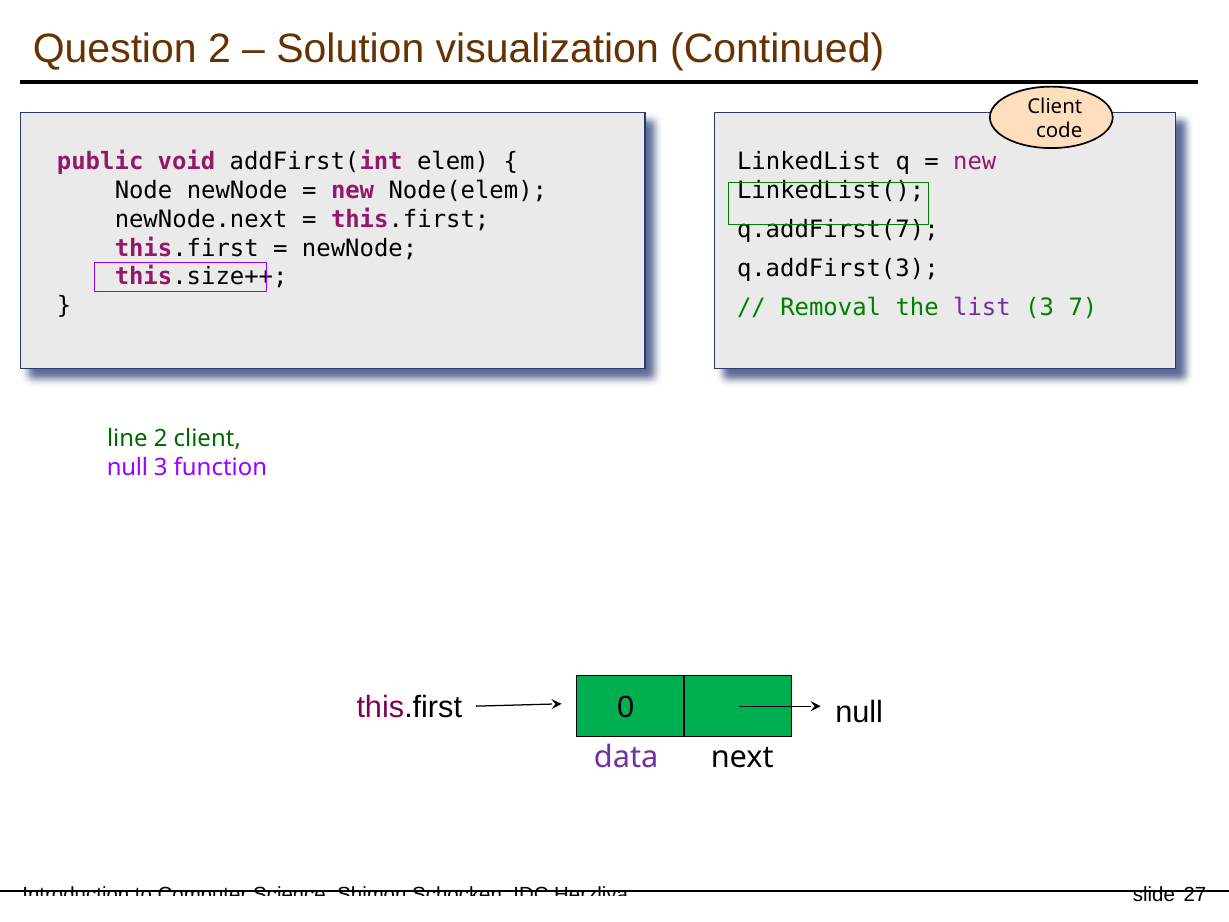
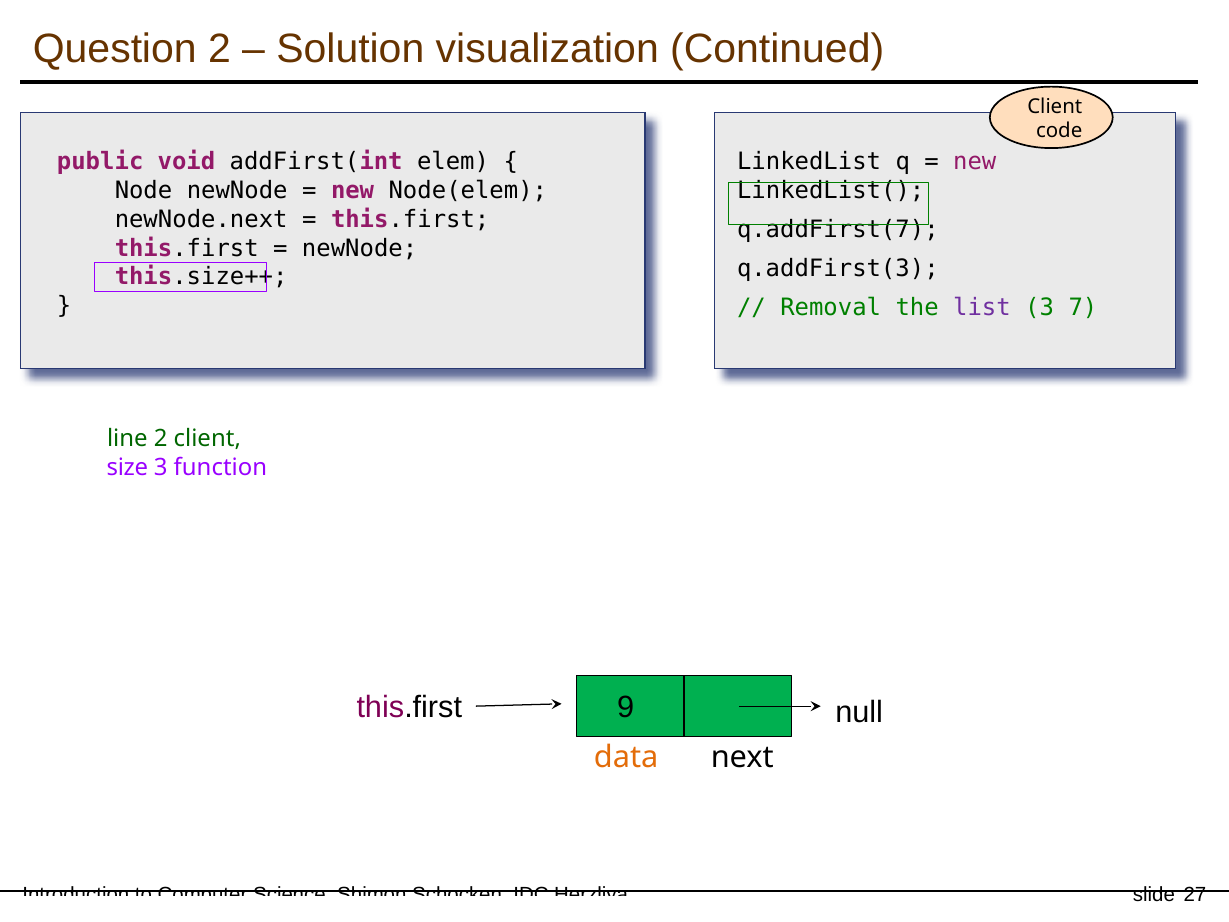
null: null -> size (127, 467)
0: 0 -> 9 (626, 708)
data colour: purple -> orange (626, 757)
